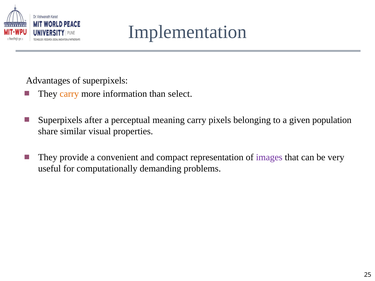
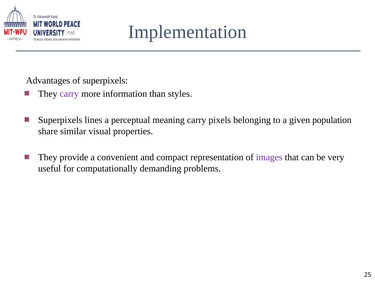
carry colour: orange -> purple (69, 94)
select: select -> styles (180, 94)
after: after -> lines (93, 120)
